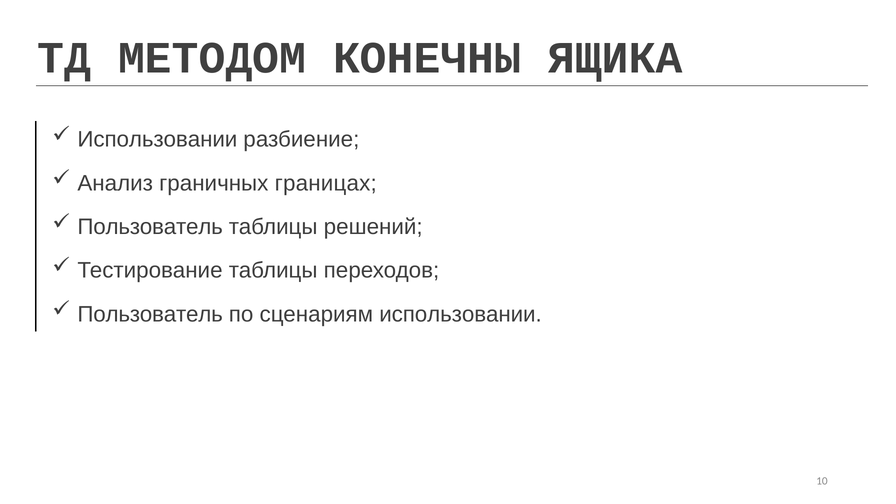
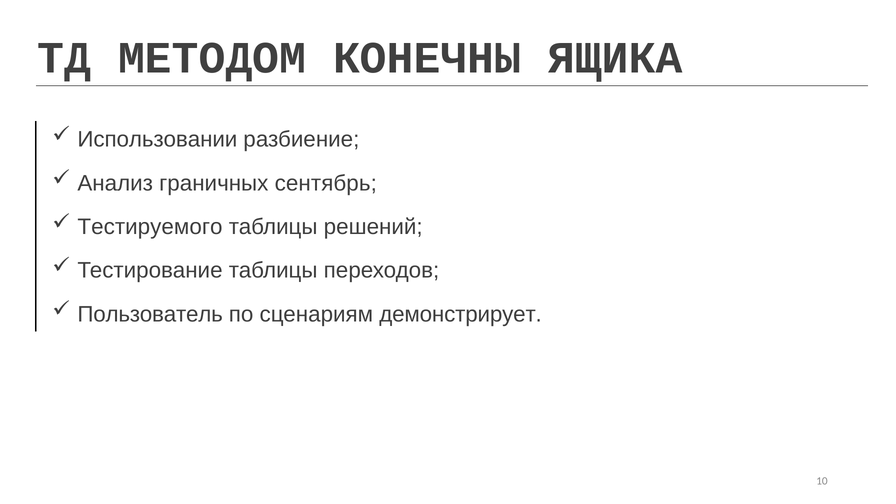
границах: границах -> сентябрь (326, 183)
Пользователь: Пользователь -> Тестируемого (150, 227)
сценариям использовании: использовании -> демонстрирует (461, 314)
